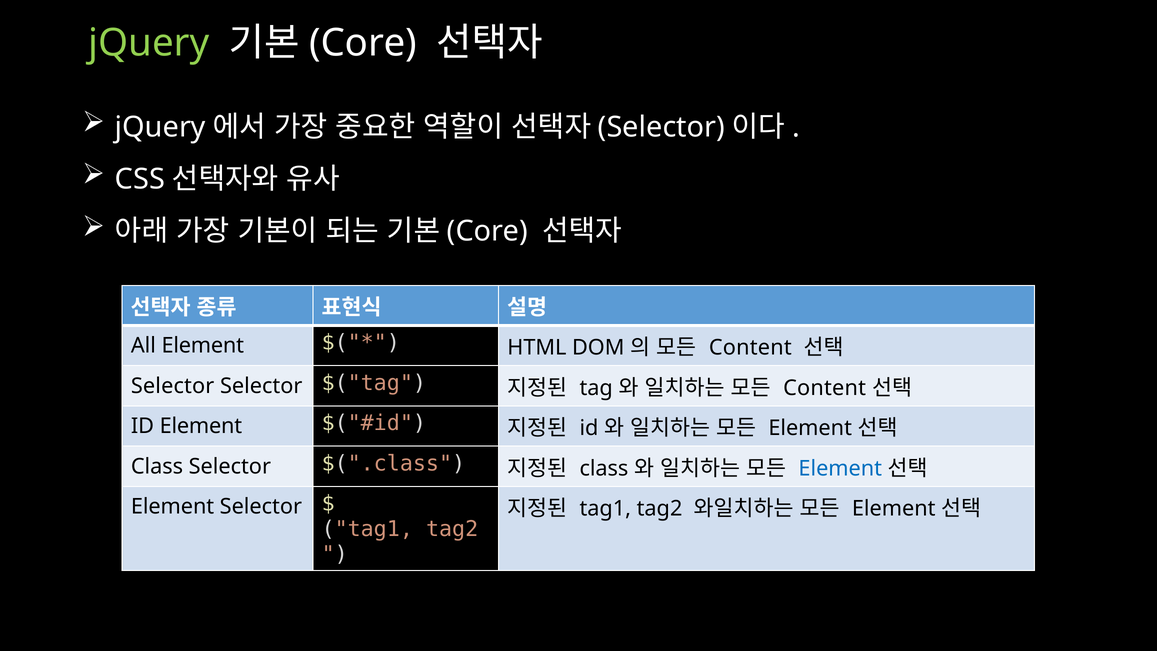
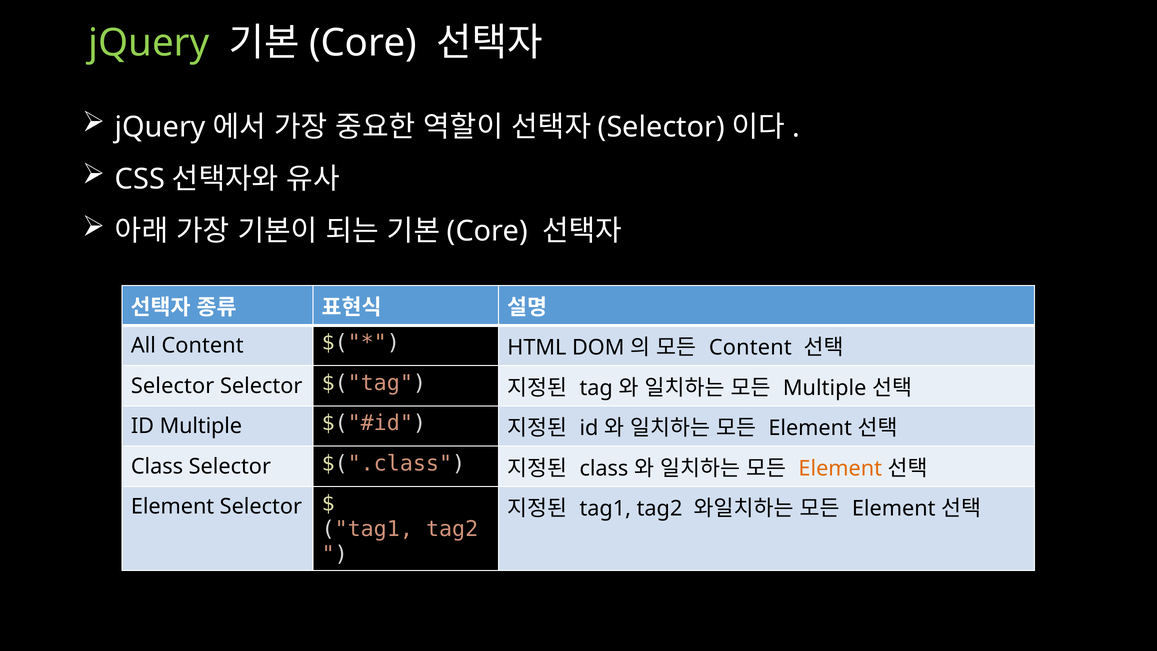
All Element: Element -> Content (203, 346)
Content: Content -> Multiple (825, 388)
ID Element: Element -> Multiple (201, 426)
Element colour: blue -> orange (840, 468)
